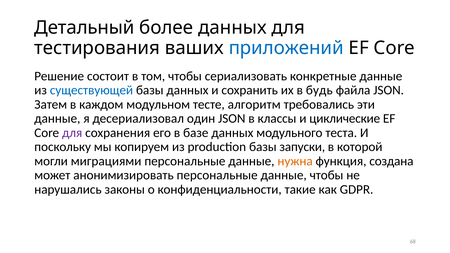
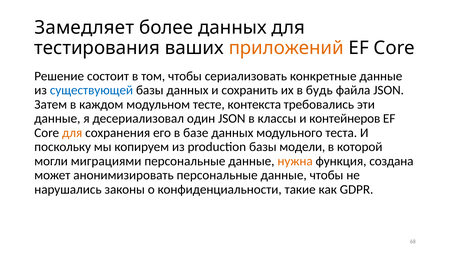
Детальный: Детальный -> Замедляет (84, 28)
приложений colour: blue -> orange (286, 48)
алгоритм: алгоритм -> контекста (254, 104)
циклические: циклические -> контейнеров (345, 119)
для colour: purple -> orange (72, 133)
запуски: запуски -> модели (302, 147)
